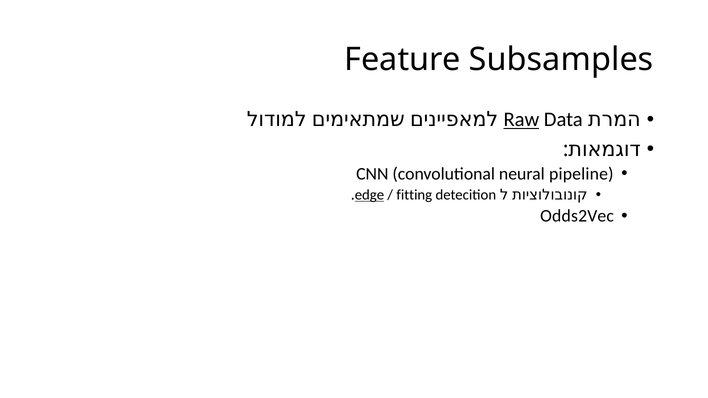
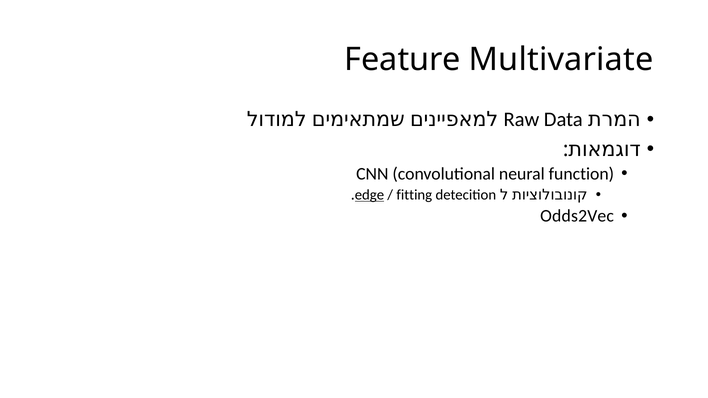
Subsamples: Subsamples -> Multivariate (561, 59)
Raw underline: present -> none (521, 120)
pipeline: pipeline -> function (581, 174)
